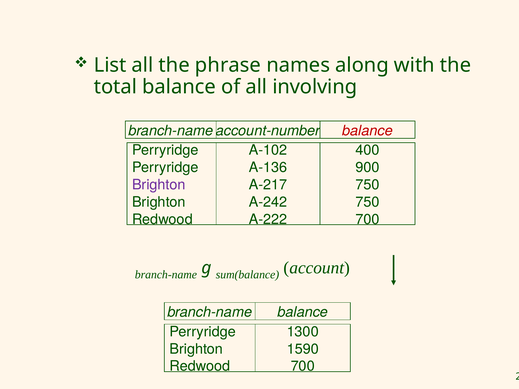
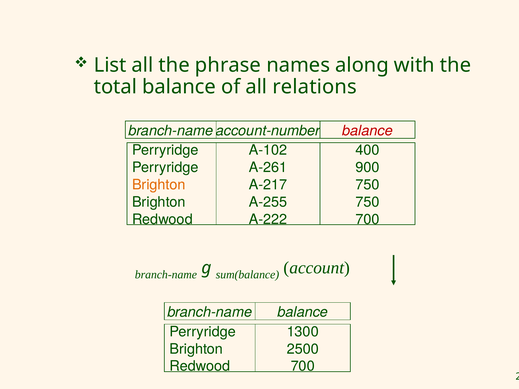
involving: involving -> relations (315, 87)
A-136: A-136 -> A-261 (268, 167)
Brighton colour: purple -> orange (159, 185)
A-242: A-242 -> A-255 (268, 202)
1590: 1590 -> 2500 (303, 349)
